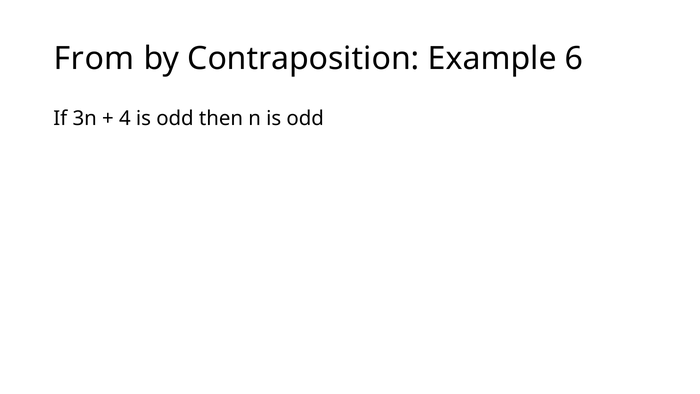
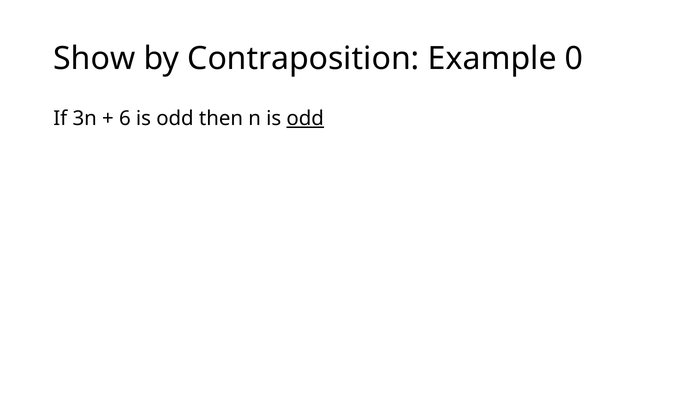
From: From -> Show (94, 59)
6: 6 -> 0 (574, 59)
4: 4 -> 6 (125, 118)
odd underline: none -> present (305, 118)
